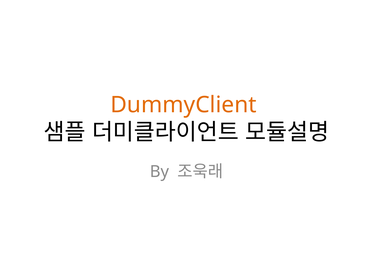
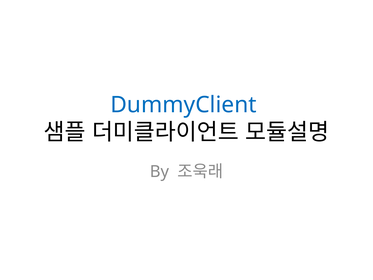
DummyClient colour: orange -> blue (183, 105)
